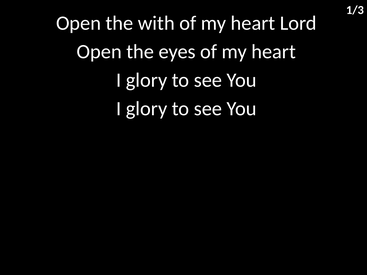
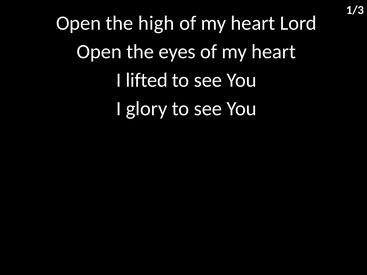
with: with -> high (156, 23)
glory: glory -> lifted (147, 80)
